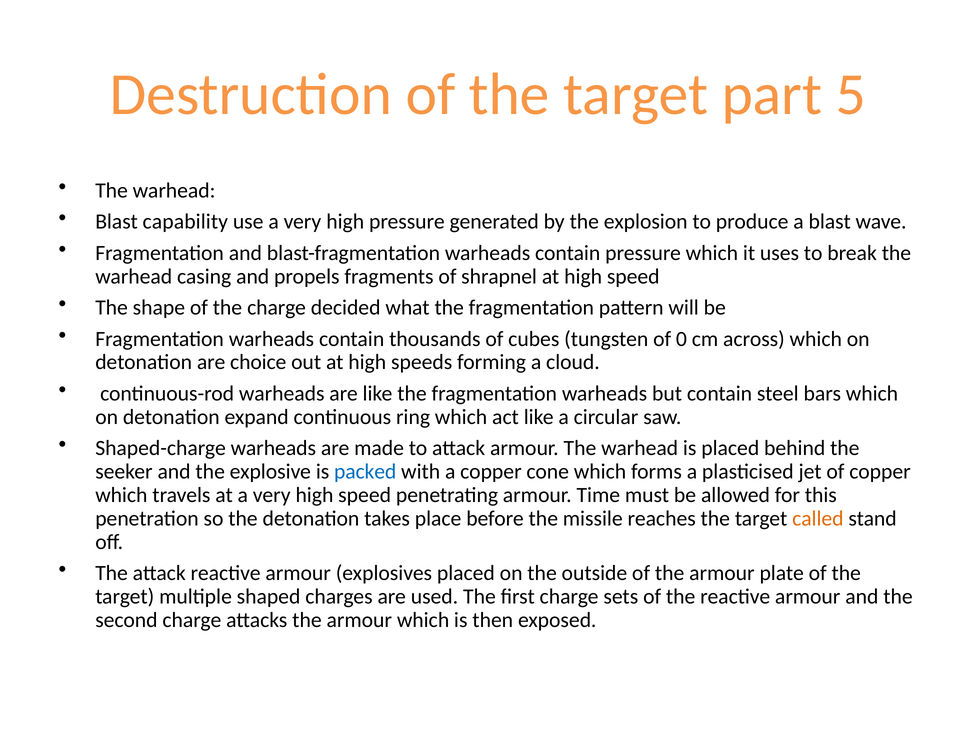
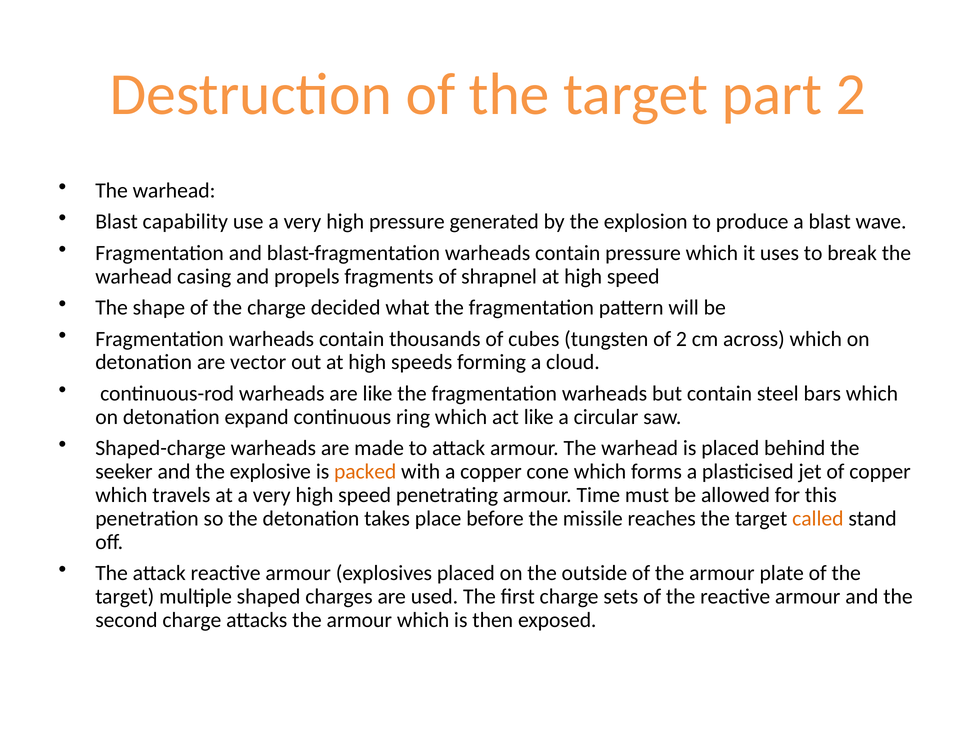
part 5: 5 -> 2 (851, 95)
of 0: 0 -> 2 (681, 339)
choice: choice -> vector (258, 362)
packed colour: blue -> orange (365, 471)
